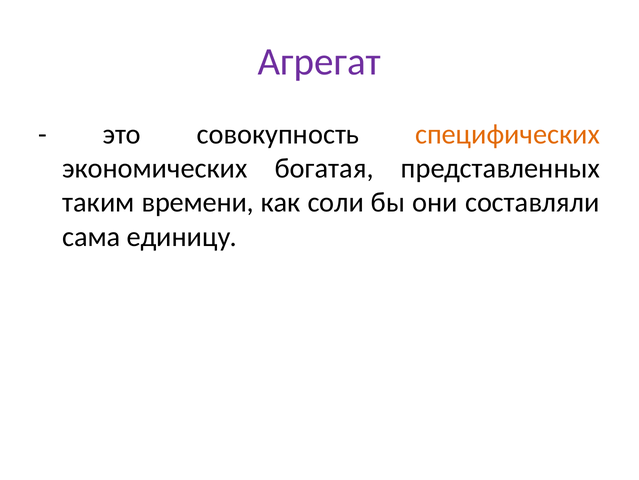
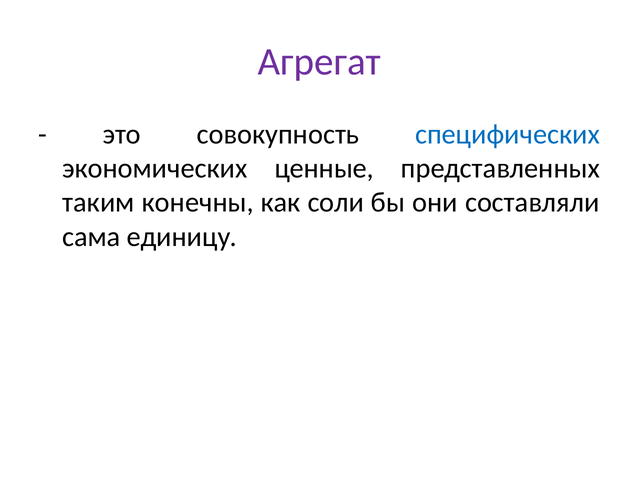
специфических colour: orange -> blue (508, 134)
богатая: богатая -> ценные (324, 168)
времени: времени -> конечны (198, 202)
